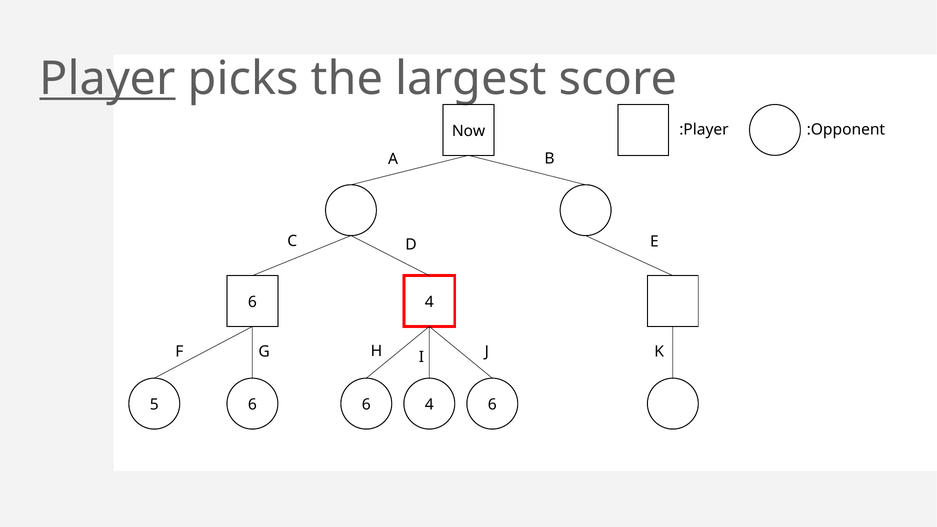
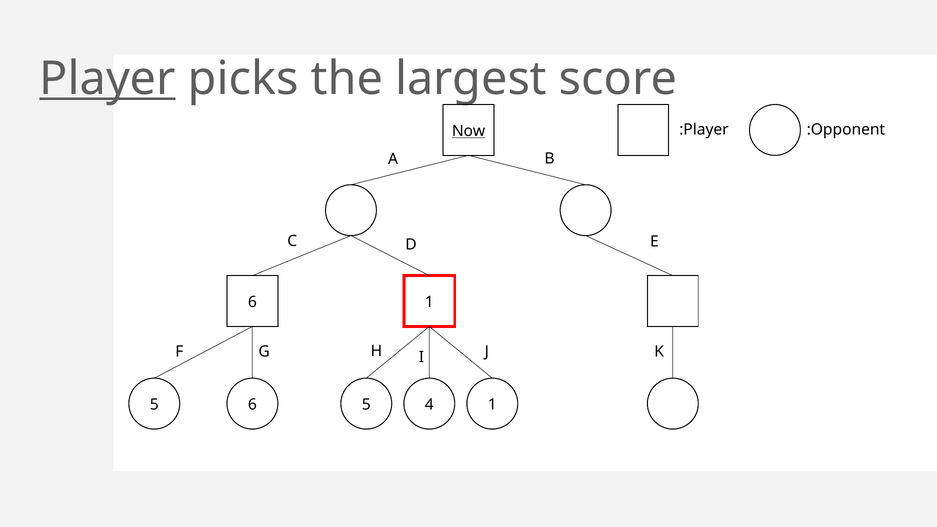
Now underline: none -> present (469, 131)
4: 4 -> 1 (429, 302)
5 6: 6 -> 5 (366, 405)
6: 6 -> 1 (492, 405)
